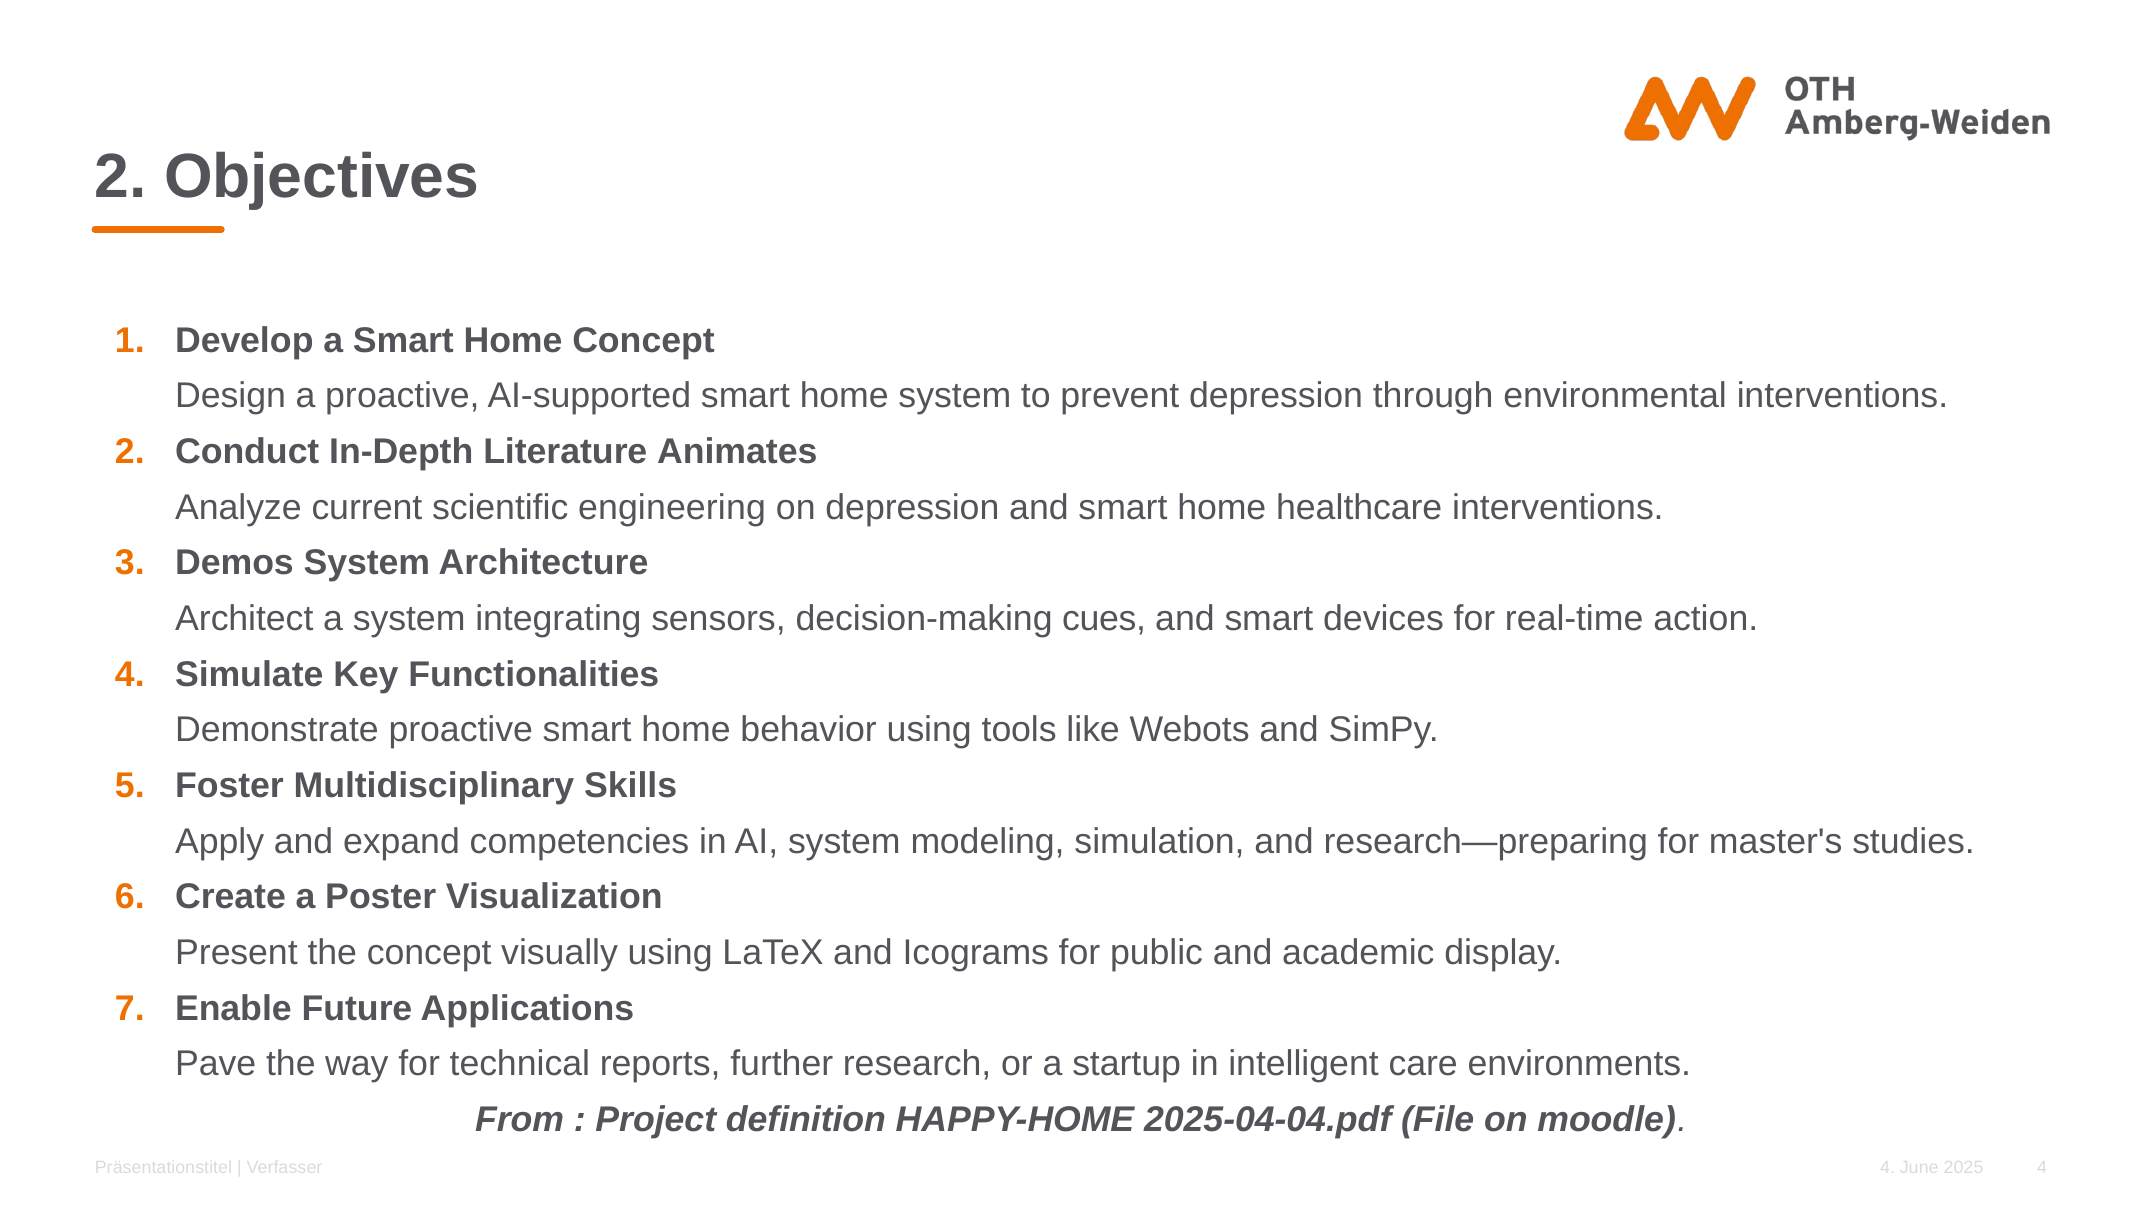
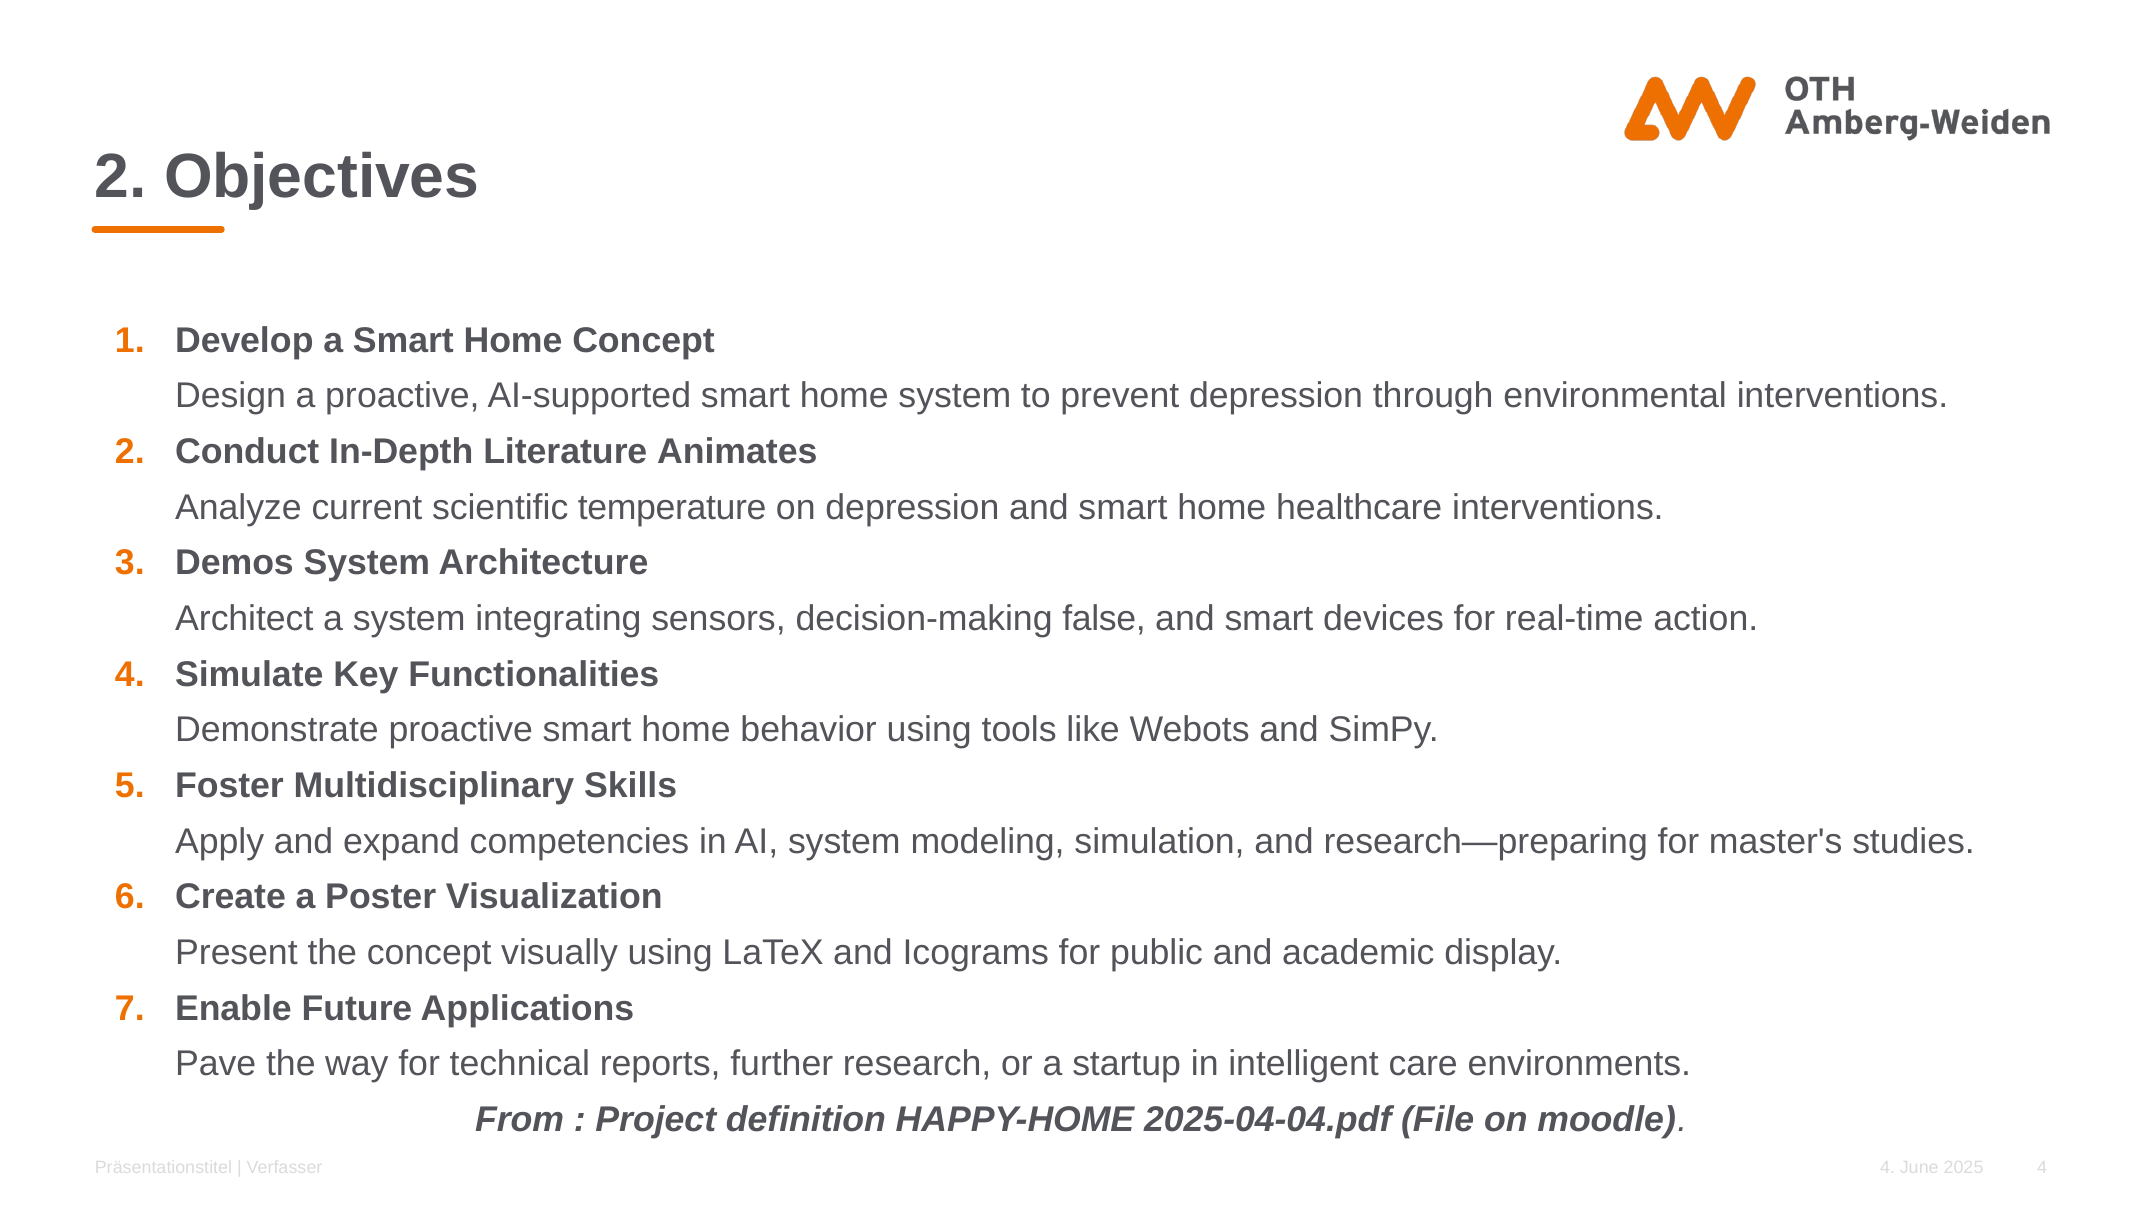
engineering: engineering -> temperature (672, 507)
cues: cues -> false (1104, 619)
